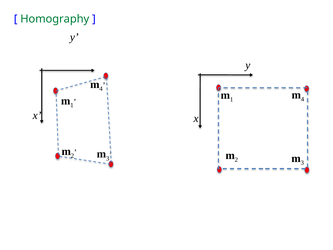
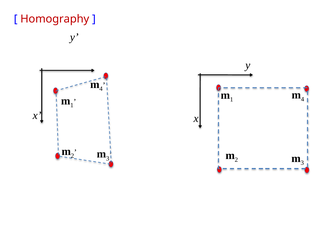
Homography colour: green -> red (55, 19)
